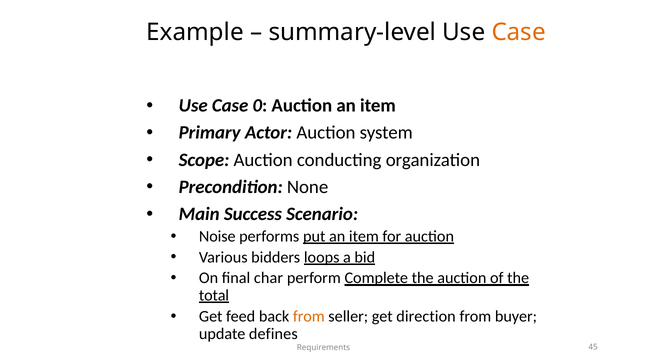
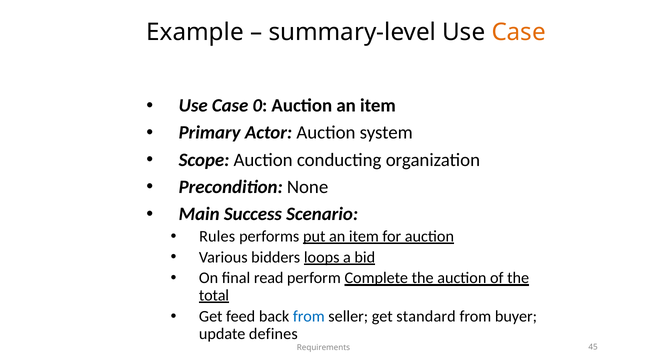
Noise: Noise -> Rules (217, 236)
char: char -> read (269, 278)
from colour: orange -> blue (309, 316)
direction: direction -> standard (426, 316)
